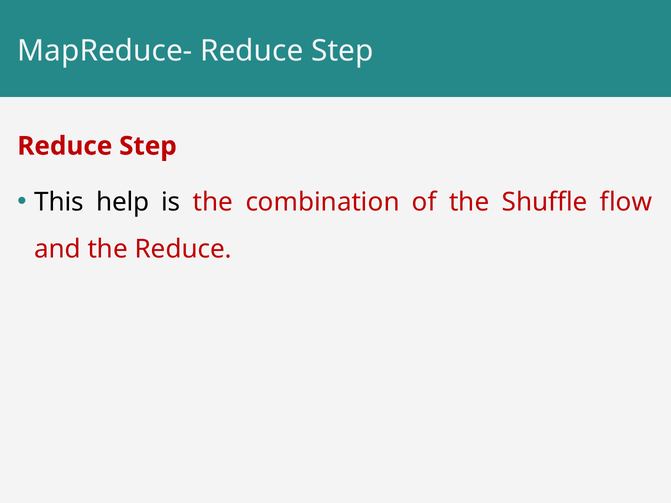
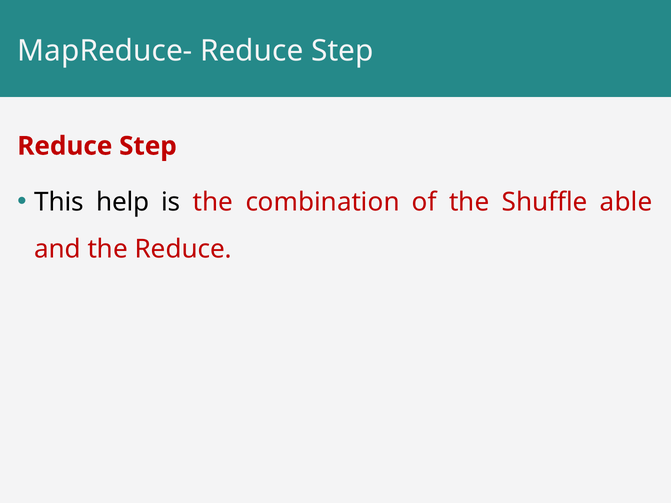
flow: flow -> able (626, 202)
